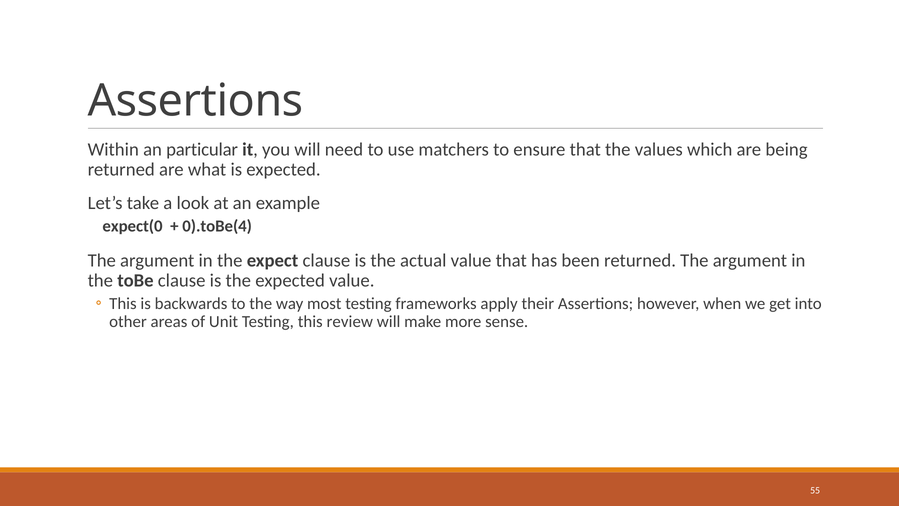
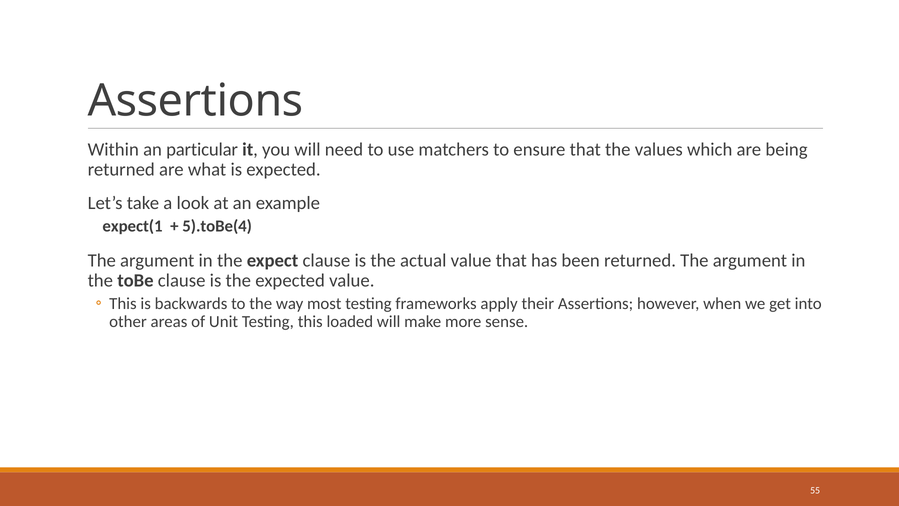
expect(0: expect(0 -> expect(1 (133, 226)
0).toBe(4: 0).toBe(4 -> 5).toBe(4 (217, 226)
review: review -> loaded (350, 322)
